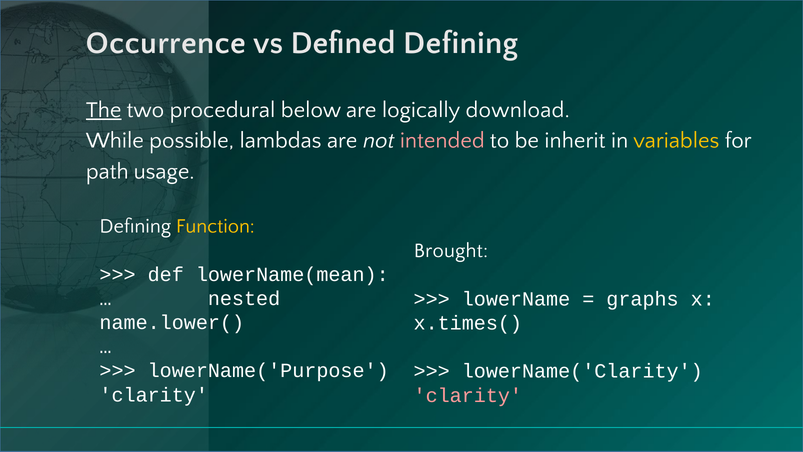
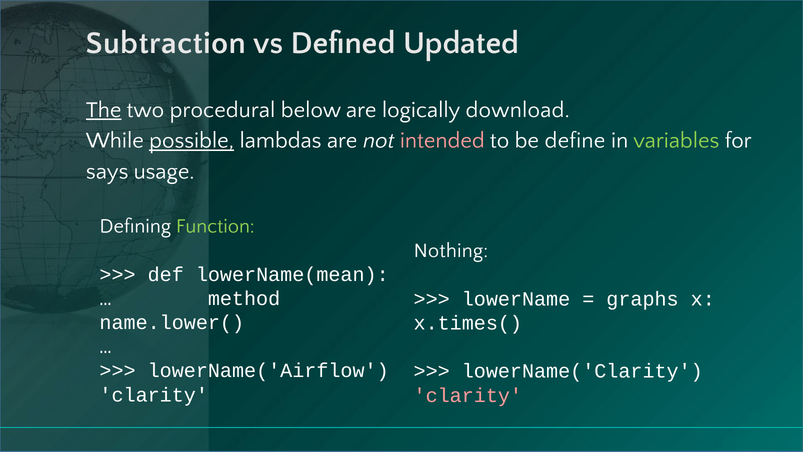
Occurrence: Occurrence -> Subtraction (166, 43)
Defined Defining: Defining -> Updated (461, 43)
possible underline: none -> present (192, 140)
inherit: inherit -> define (575, 140)
variables colour: yellow -> light green (676, 140)
path: path -> says (107, 171)
Function colour: yellow -> light green (215, 226)
Brought: Brought -> Nothing (451, 251)
nested: nested -> method (244, 298)
lowerName('Purpose: lowerName('Purpose -> lowerName('Airflow (268, 371)
